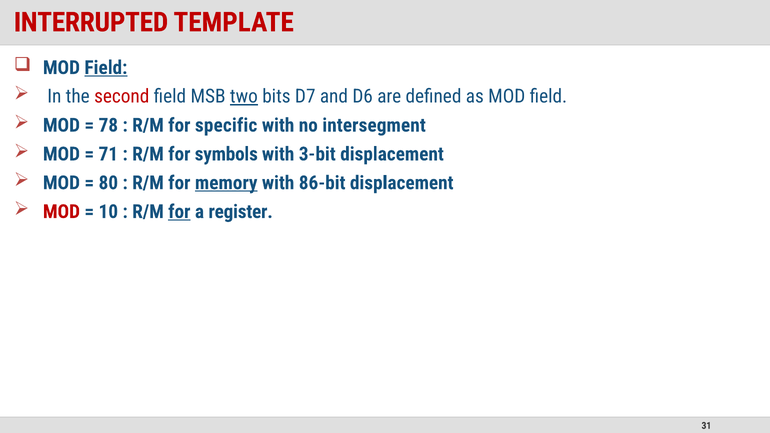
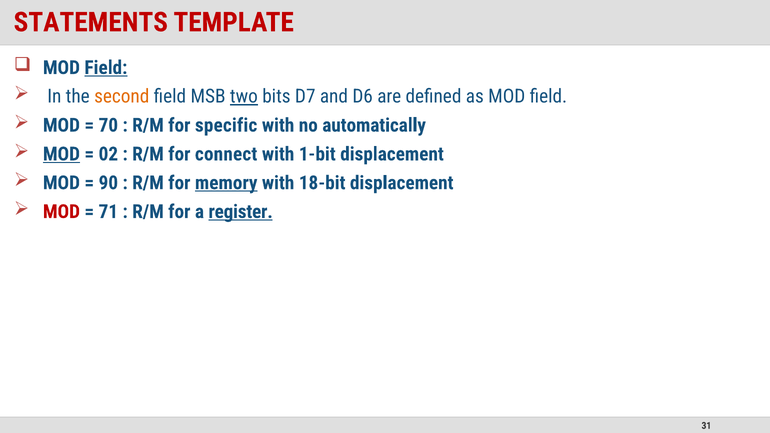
INTERRUPTED: INTERRUPTED -> STATEMENTS (91, 22)
second colour: red -> orange (122, 97)
78: 78 -> 70 (108, 125)
intersegment: intersegment -> automatically (374, 125)
MOD underline: none -> present (61, 154)
71: 71 -> 02 (108, 154)
symbols: symbols -> connect (226, 154)
3-bit: 3-bit -> 1-bit (317, 154)
80: 80 -> 90 (108, 183)
86-bit: 86-bit -> 18-bit (322, 183)
10: 10 -> 71 (108, 212)
for underline: present -> none (179, 212)
register underline: none -> present (241, 212)
